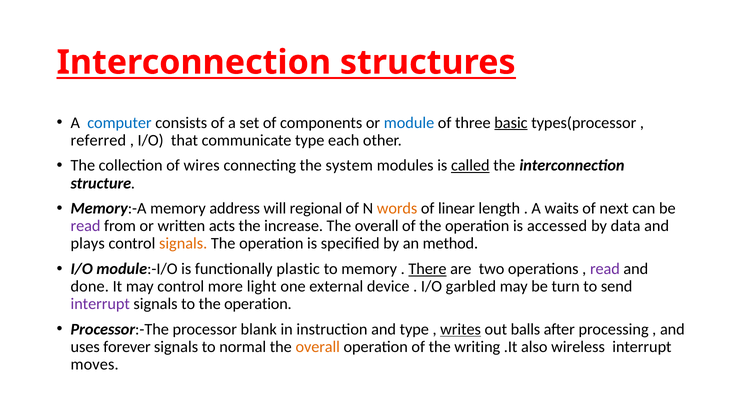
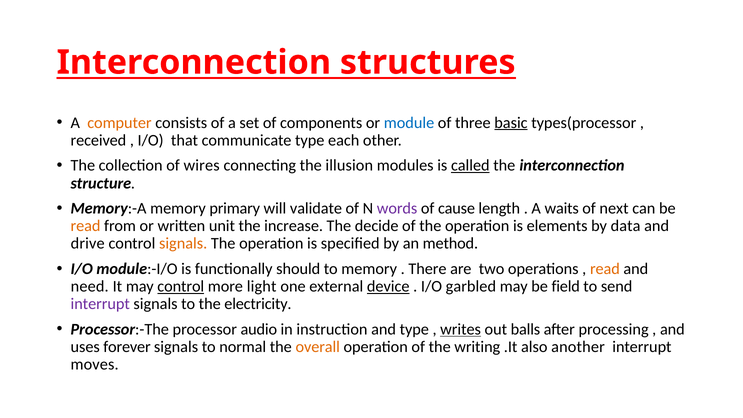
computer colour: blue -> orange (119, 123)
referred: referred -> received (98, 140)
system: system -> illusion (349, 166)
address: address -> primary (235, 208)
regional: regional -> validate (316, 208)
words colour: orange -> purple (397, 208)
linear: linear -> cause (456, 208)
read colour: purple -> orange (86, 226)
acts: acts -> unit (222, 226)
overall: overall -> decide (377, 226)
accessed: accessed -> elements (557, 226)
plays: plays -> drive (88, 244)
plastic: plastic -> should (298, 269)
There underline: present -> none (427, 269)
read colour: purple -> orange (605, 269)
done: done -> need (90, 286)
control underline: none -> present (181, 286)
device underline: none -> present (388, 286)
turn: turn -> field (566, 286)
to the operation: operation -> electricity (258, 304)
blank: blank -> audio (259, 329)
wireless: wireless -> another (578, 347)
